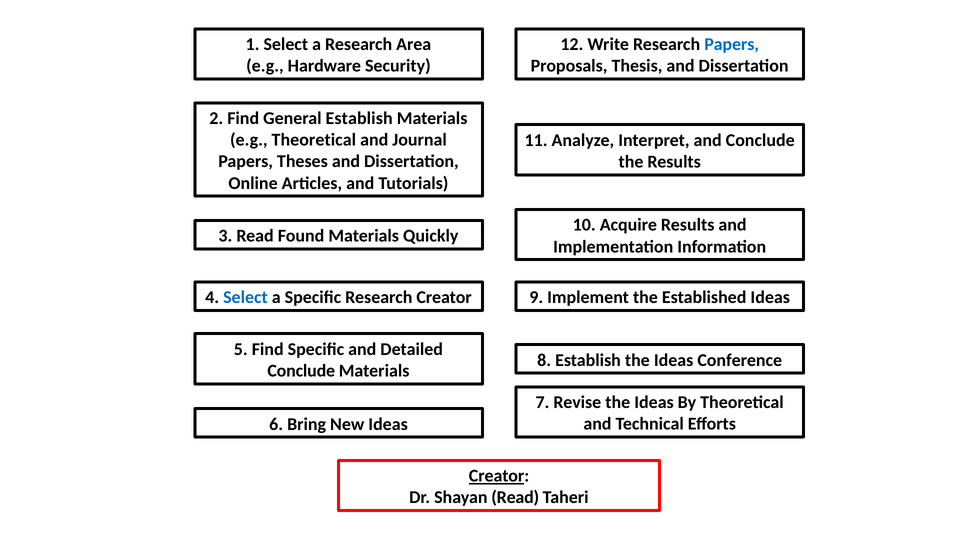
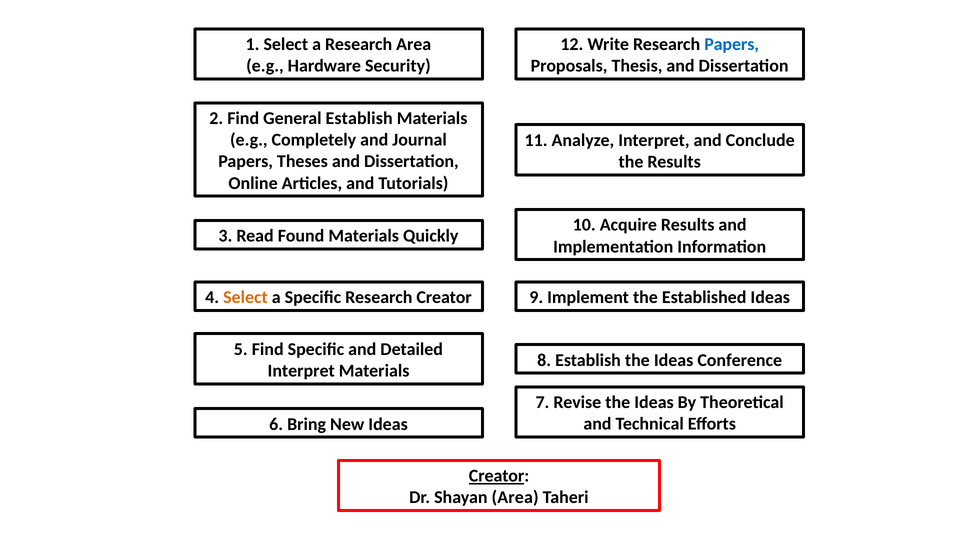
e.g Theoretical: Theoretical -> Completely (314, 140)
Select colour: blue -> orange (245, 297)
Conclude: Conclude -> Interpret (301, 371)
Shayan Read: Read -> Area (515, 497)
